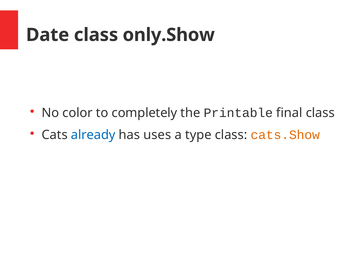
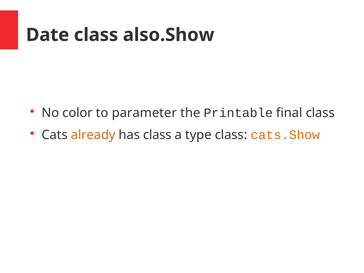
only.Show: only.Show -> also.Show (169, 35)
completely: completely -> parameter (144, 113)
already colour: blue -> orange (93, 135)
has uses: uses -> class (157, 135)
